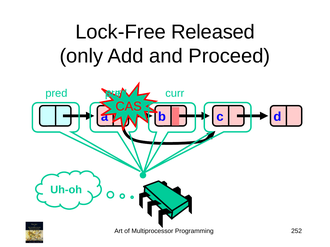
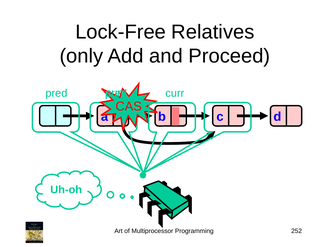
Released: Released -> Relatives (213, 32)
